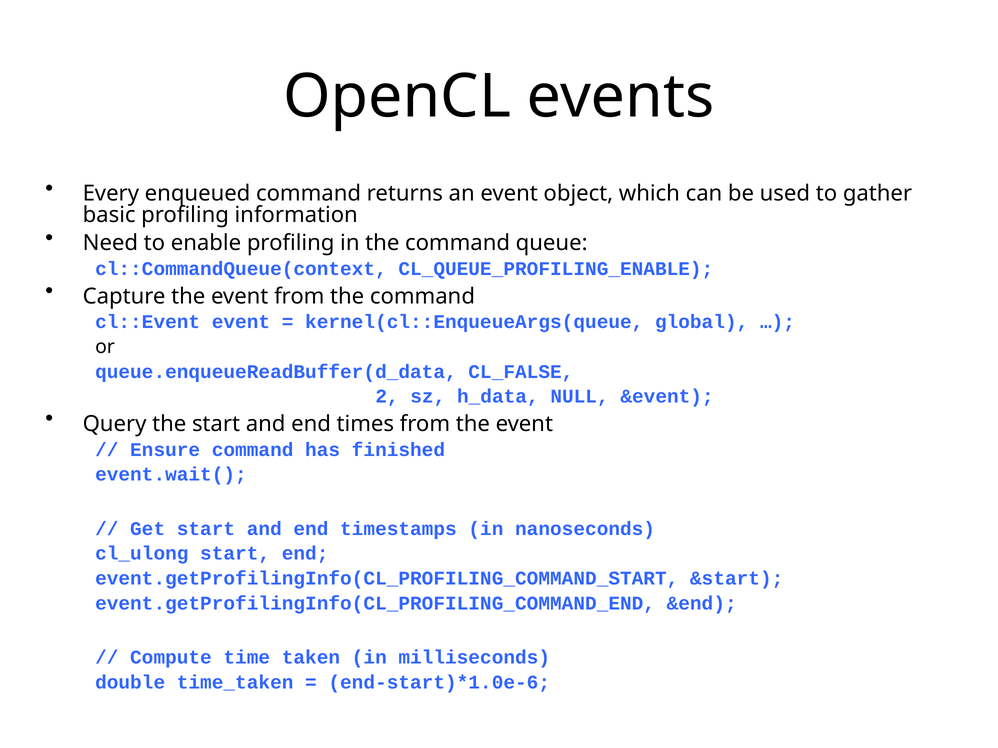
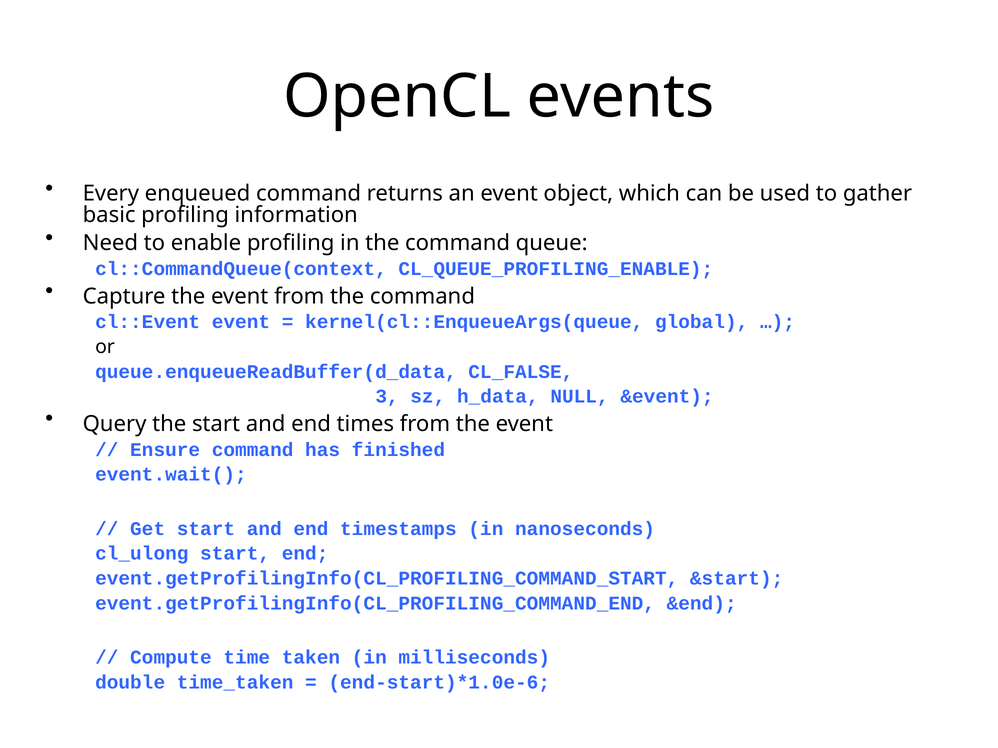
2: 2 -> 3 (387, 397)
